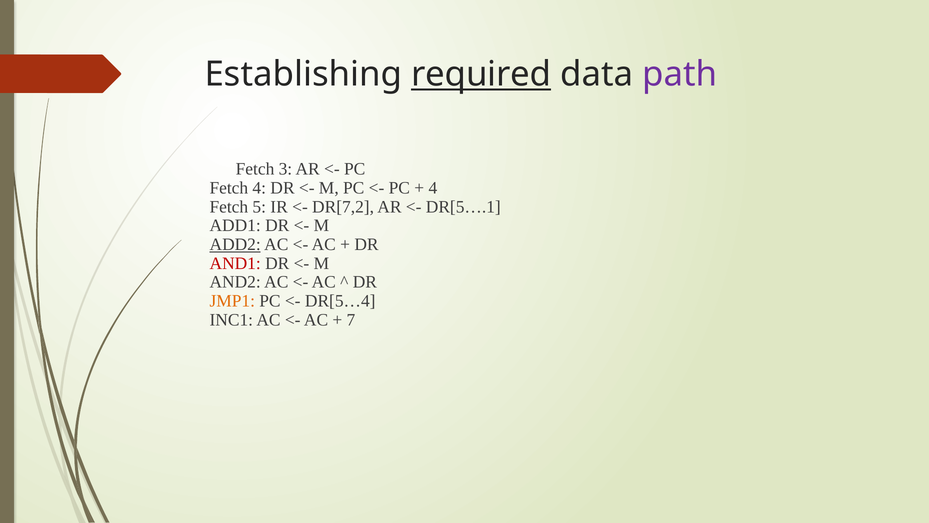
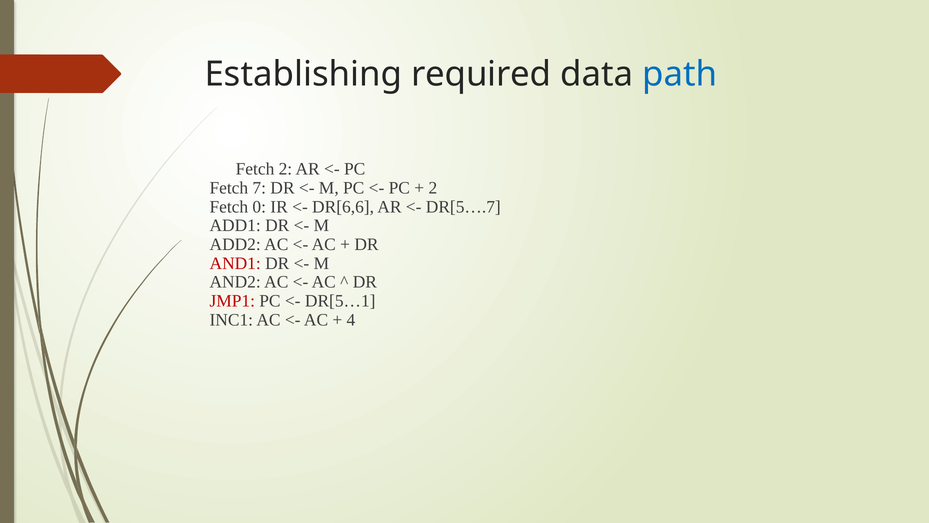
required underline: present -> none (481, 74)
path colour: purple -> blue (680, 74)
Fetch 3: 3 -> 2 (285, 169)
Fetch 4: 4 -> 7 (259, 188)
4: 4 -> 2 (433, 188)
5: 5 -> 0 (259, 207)
DR[7,2: DR[7,2 -> DR[6,6 (343, 207)
DR[5….1: DR[5….1 -> DR[5….7 (463, 207)
ADD2 underline: present -> none (235, 244)
JMP1 colour: orange -> red (232, 301)
DR[5…4: DR[5…4 -> DR[5…1 (340, 301)
7: 7 -> 4 (351, 320)
